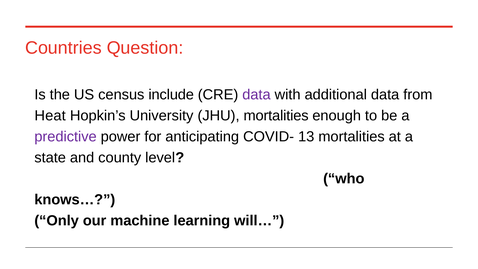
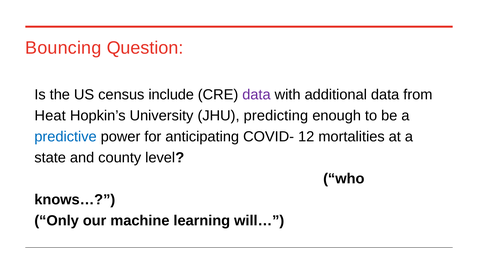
Countries: Countries -> Bouncing (63, 48)
JHU mortalities: mortalities -> predicting (276, 116)
predictive colour: purple -> blue (66, 137)
13: 13 -> 12 (306, 137)
